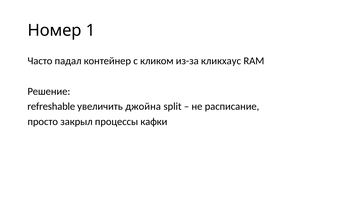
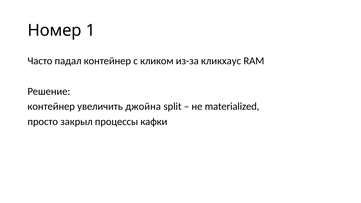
refreshable: refreshable -> контейнер (51, 106)
расписание: расписание -> materialized (232, 106)
